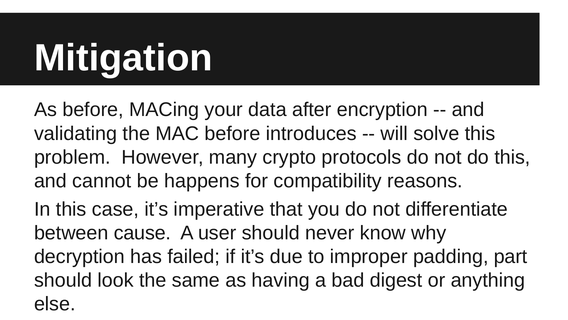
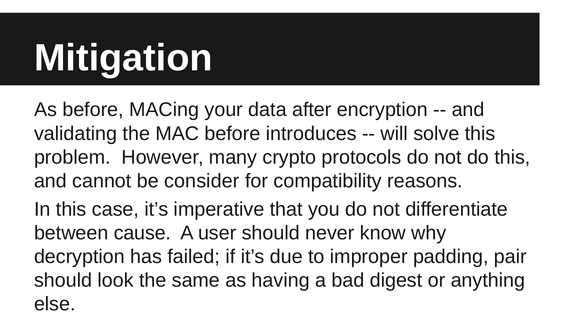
happens: happens -> consider (202, 181)
part: part -> pair (510, 256)
